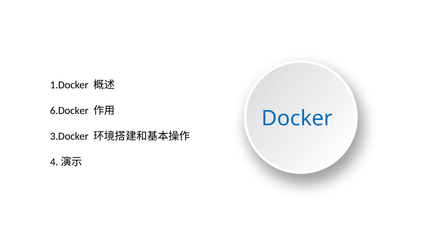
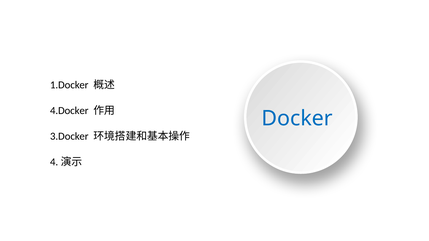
6.Docker: 6.Docker -> 4.Docker (69, 111)
